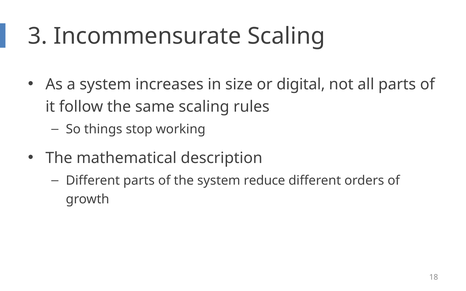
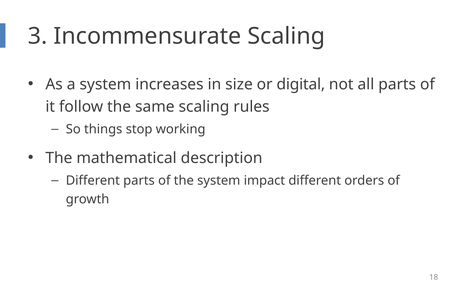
reduce: reduce -> impact (264, 181)
